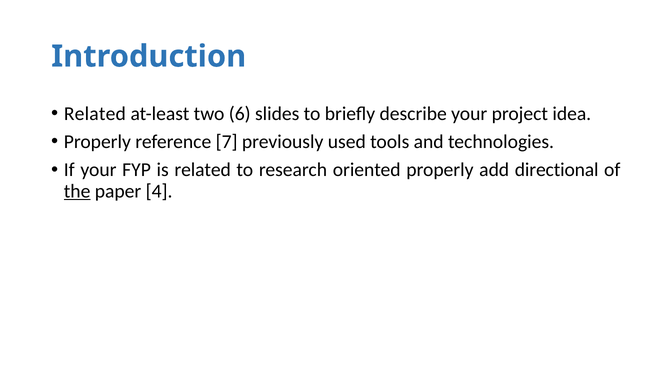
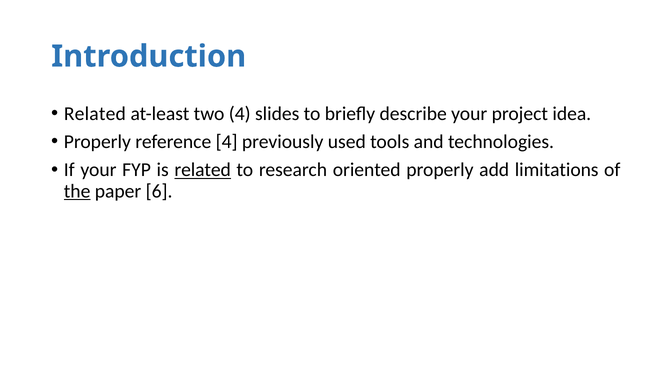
two 6: 6 -> 4 (240, 114)
reference 7: 7 -> 4 (227, 142)
related underline: none -> present (203, 170)
directional: directional -> limitations (557, 170)
4: 4 -> 6 (159, 191)
